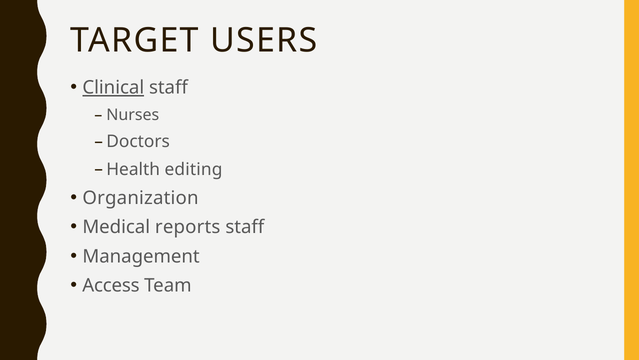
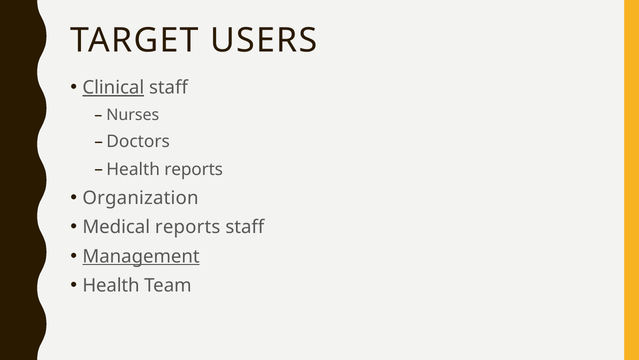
Health editing: editing -> reports (194, 169)
Management underline: none -> present (141, 256)
Access: Access -> Health (111, 285)
